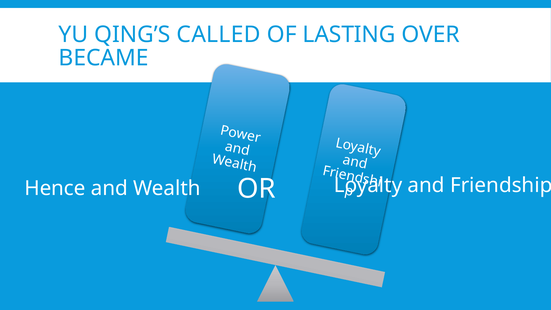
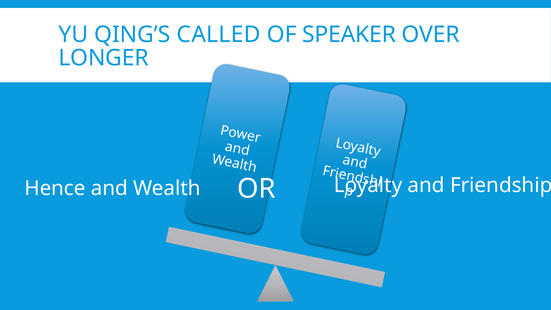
LASTING: LASTING -> SPEAKER (349, 35)
BECAME: BECAME -> LONGER (104, 58)
